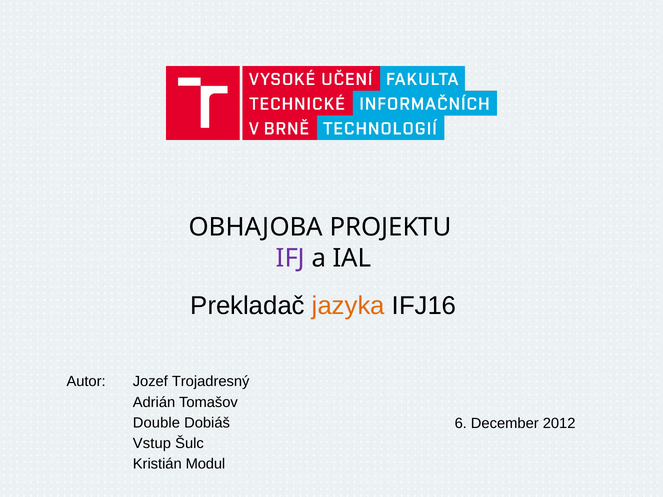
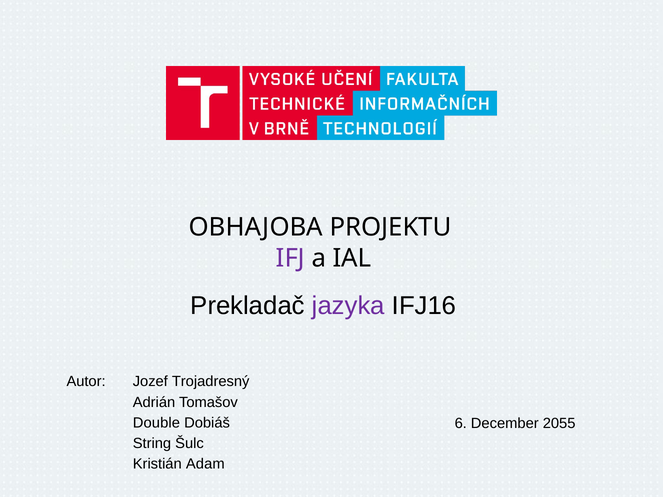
jazyka colour: orange -> purple (348, 306)
2012: 2012 -> 2055 (559, 424)
Vstup: Vstup -> String (152, 444)
Modul: Modul -> Adam (205, 464)
